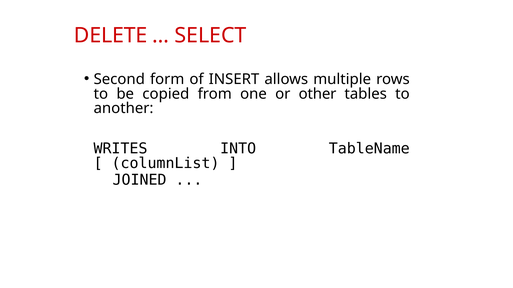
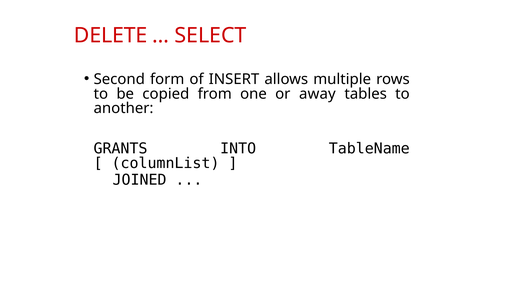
other: other -> away (317, 94)
WRITES: WRITES -> GRANTS (120, 149)
